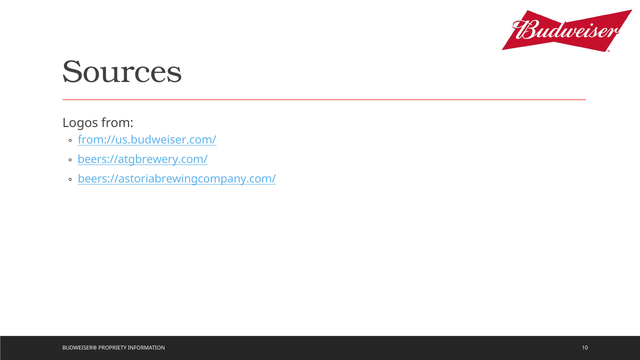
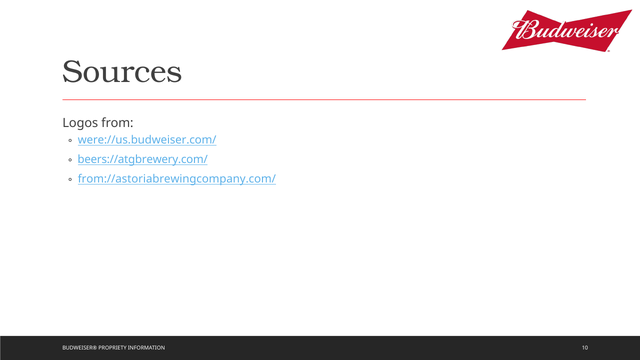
from://us.budweiser.com/: from://us.budweiser.com/ -> were://us.budweiser.com/ (147, 140)
beers://astoriabrewingcompany.com/: beers://astoriabrewingcompany.com/ -> from://astoriabrewingcompany.com/ (177, 179)
